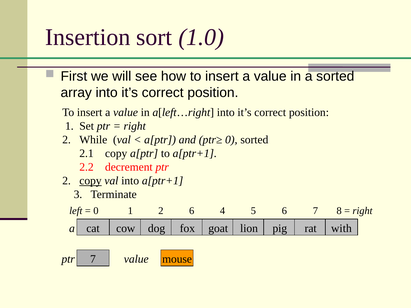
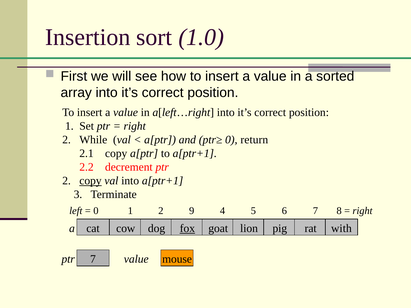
0 sorted: sorted -> return (254, 140)
2 6: 6 -> 9 (192, 211)
fox underline: none -> present (187, 229)
